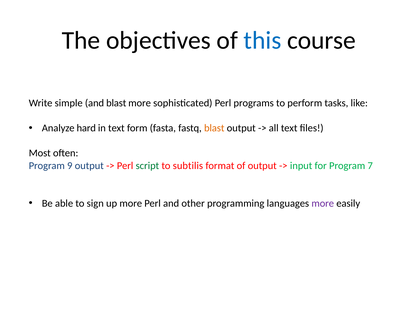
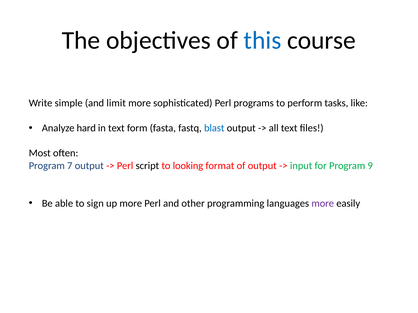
and blast: blast -> limit (116, 103)
blast colour: orange -> blue (214, 128)
9: 9 -> 7 (70, 166)
script colour: green -> black (147, 166)
subtilis: subtilis -> looking (188, 166)
7: 7 -> 9 (370, 166)
